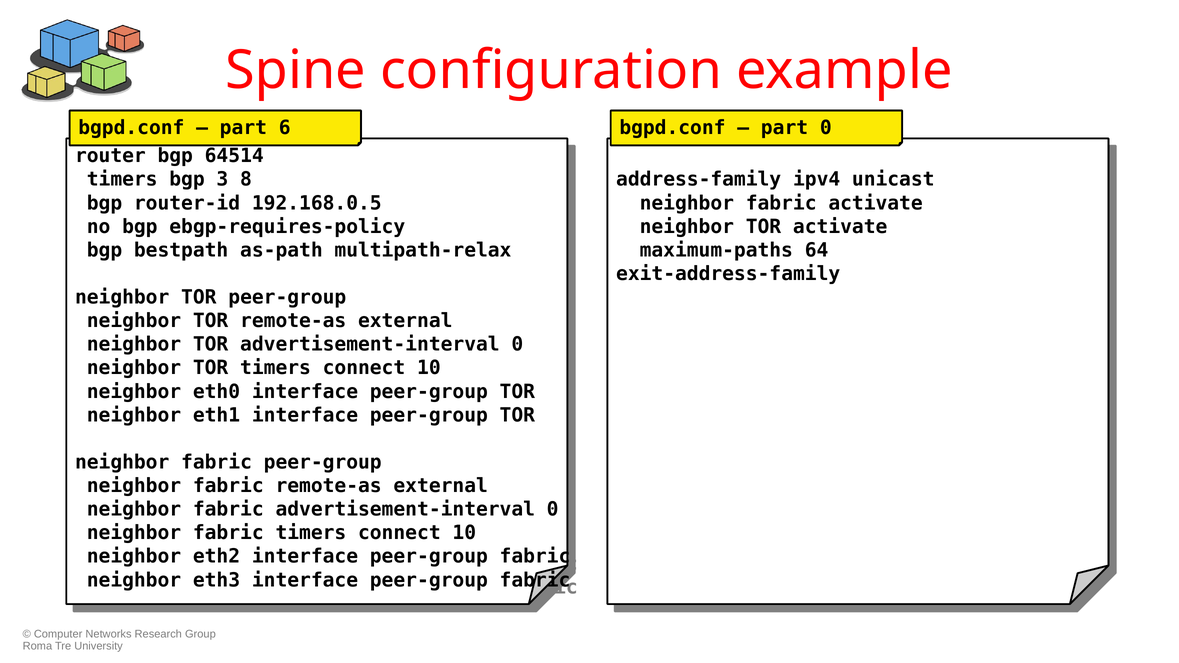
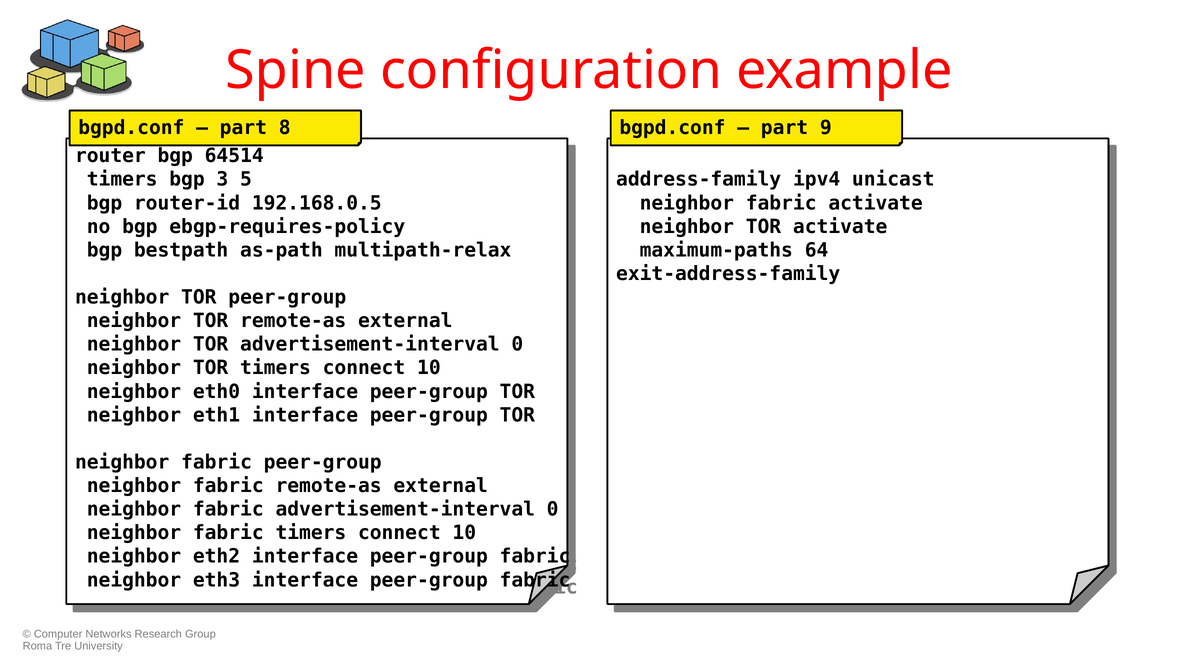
6: 6 -> 8 (285, 128)
part 0: 0 -> 9 (826, 128)
8: 8 -> 5 (246, 180)
